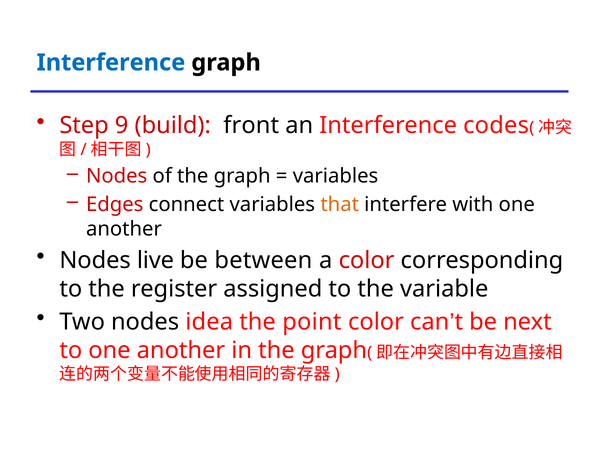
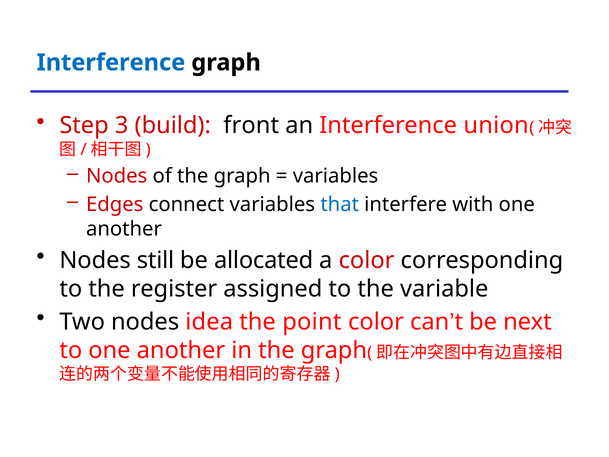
9: 9 -> 3 (122, 125)
codes: codes -> union (496, 125)
that colour: orange -> blue (340, 204)
live: live -> still (155, 260)
between: between -> allocated (264, 260)
